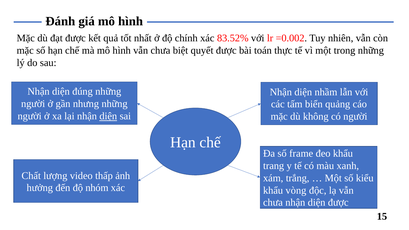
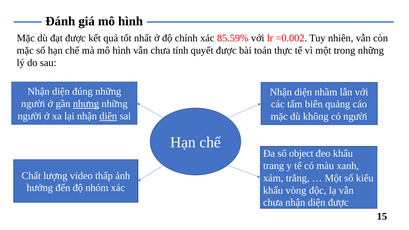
83.52%: 83.52% -> 85.59% (233, 38)
biệt: biệt -> tính (181, 50)
nhưng underline: none -> present (86, 104)
frame: frame -> object (301, 154)
